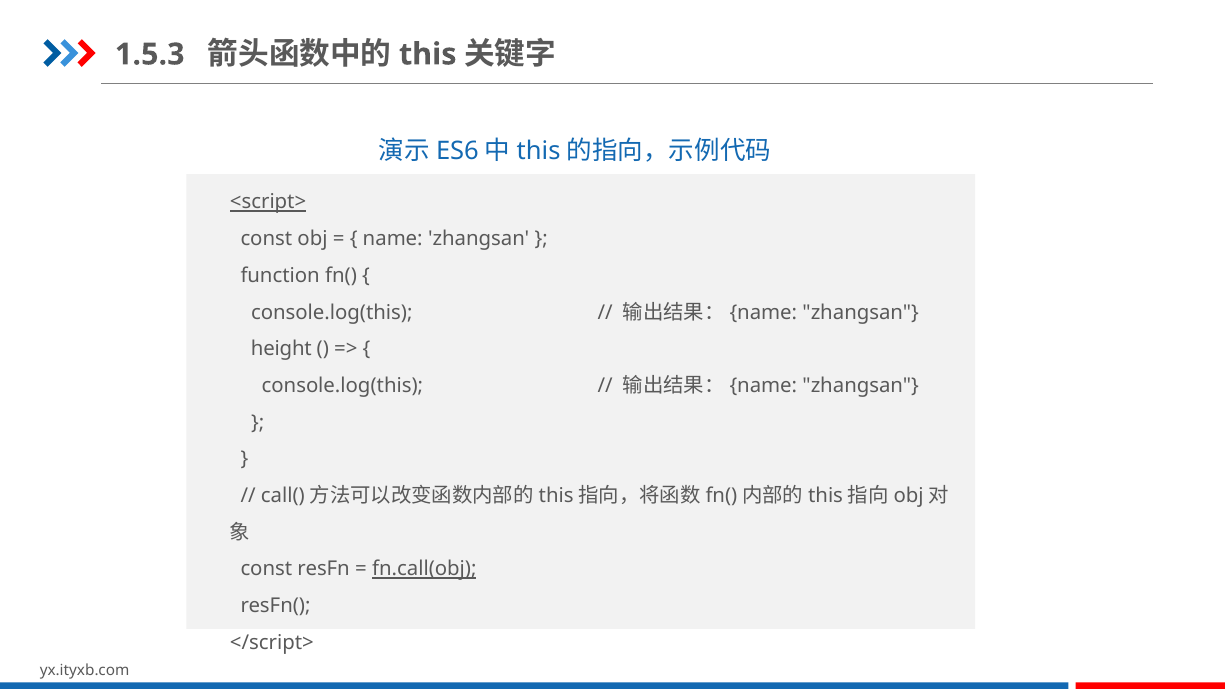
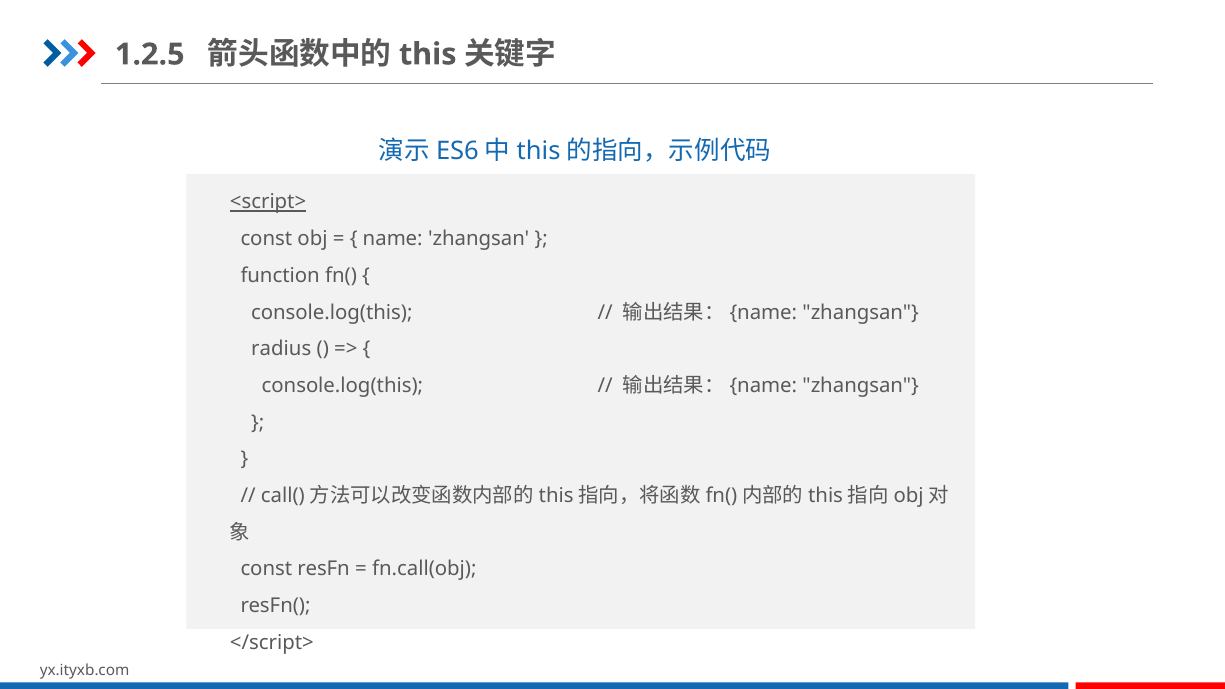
1.5.3: 1.5.3 -> 1.2.5 (150, 54)
height: height -> radius (281, 349)
fn.call(obj underline: present -> none (424, 569)
